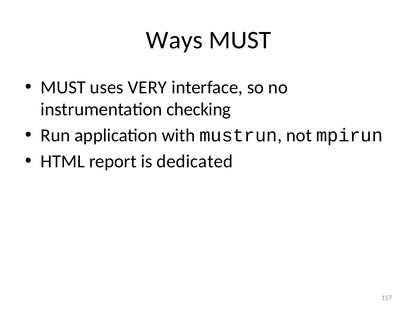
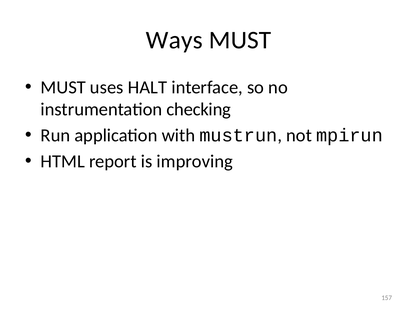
VERY: VERY -> HALT (147, 87)
dedicated: dedicated -> improving (195, 162)
